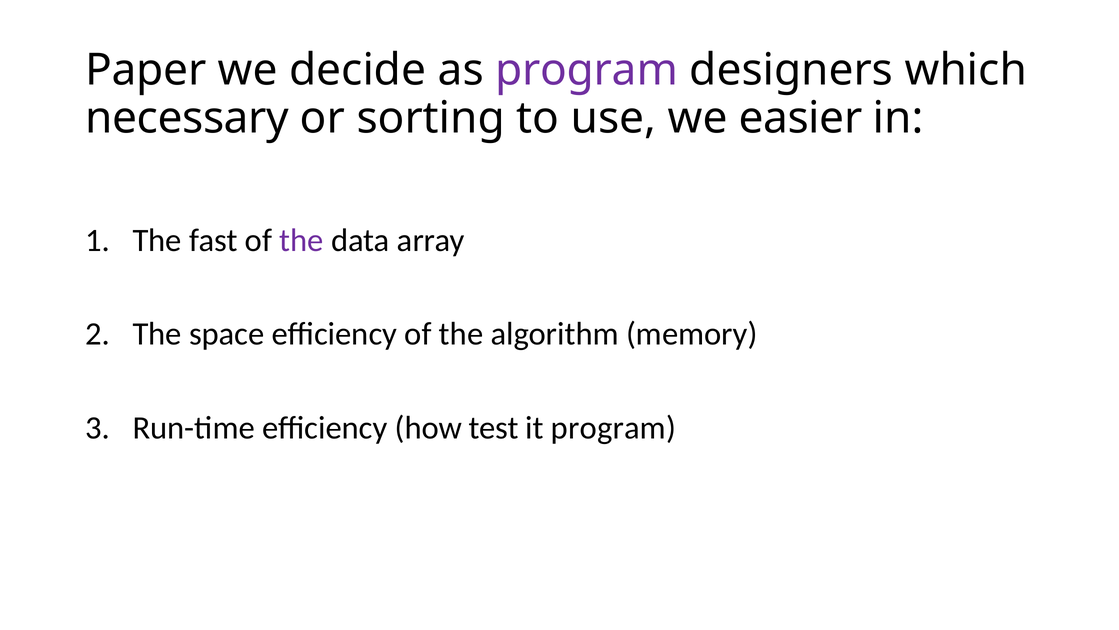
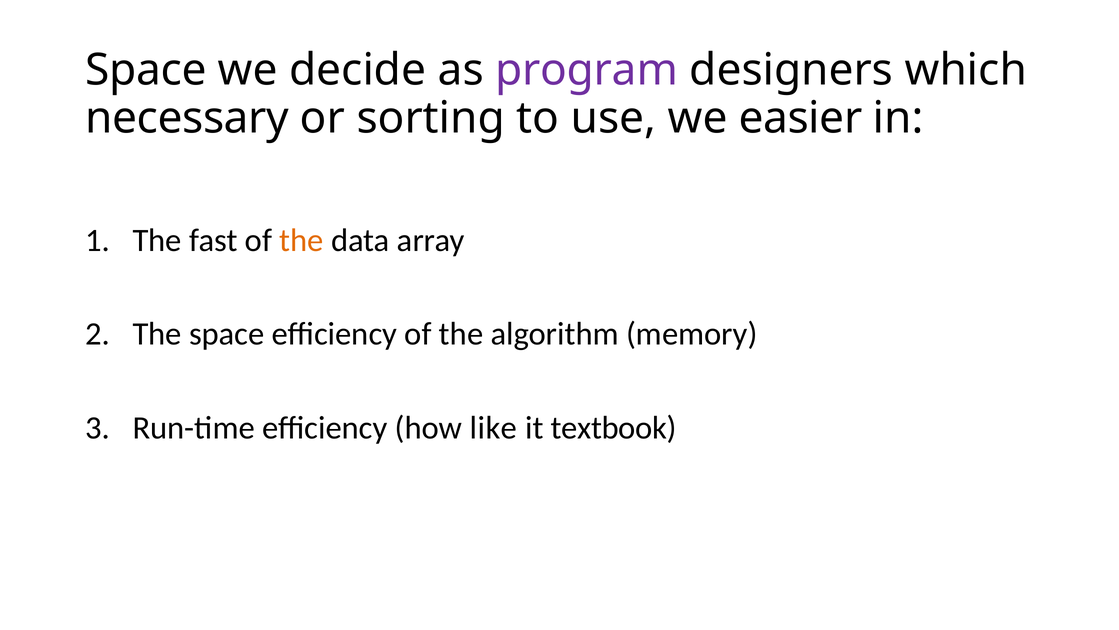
Paper: Paper -> Space (146, 70)
the colour: purple -> orange (302, 240)
test: test -> like (493, 428)
it program: program -> textbook (614, 428)
